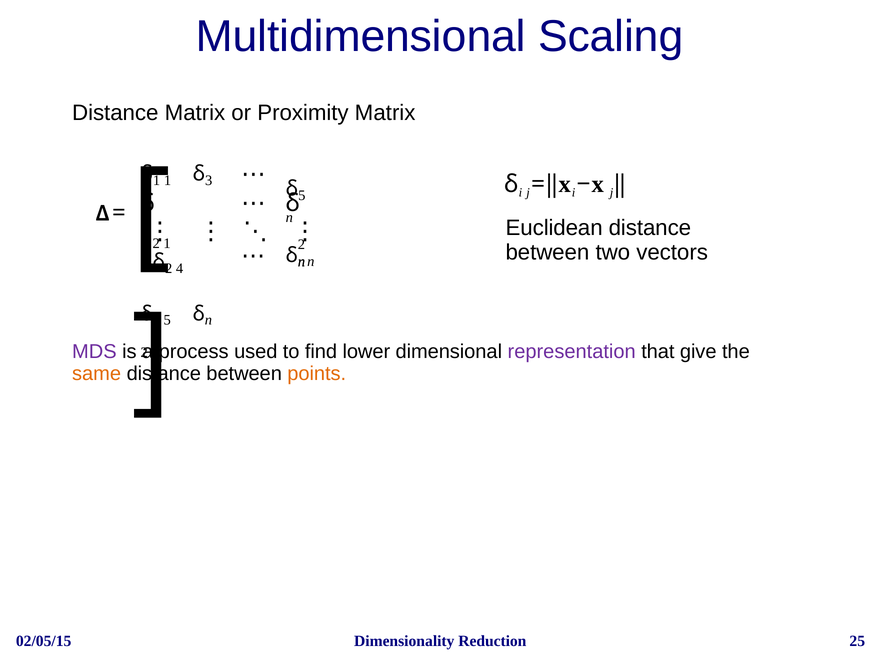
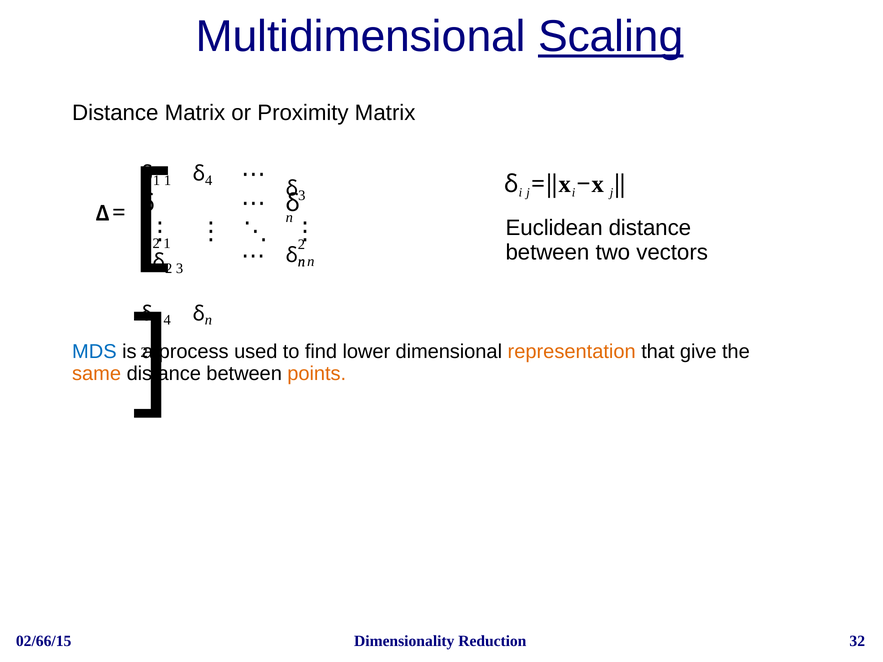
Scaling underline: none -> present (611, 37)
δ 3: 3 -> 4 (209, 181)
5: 5 -> 3 (302, 195)
4: 4 -> 3 (180, 268)
n 5: 5 -> 4 (167, 320)
MDS colour: purple -> blue (94, 352)
representation colour: purple -> orange (572, 352)
02/05/15: 02/05/15 -> 02/66/15 (44, 641)
25: 25 -> 32 (857, 641)
